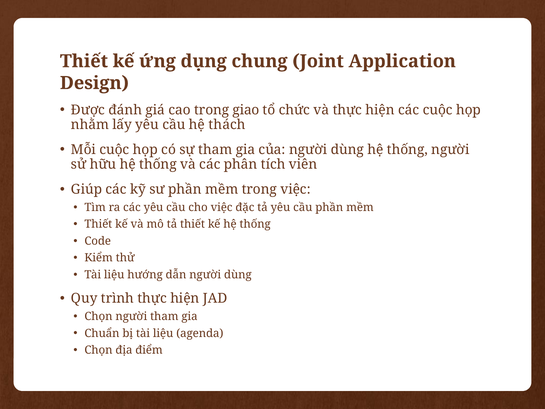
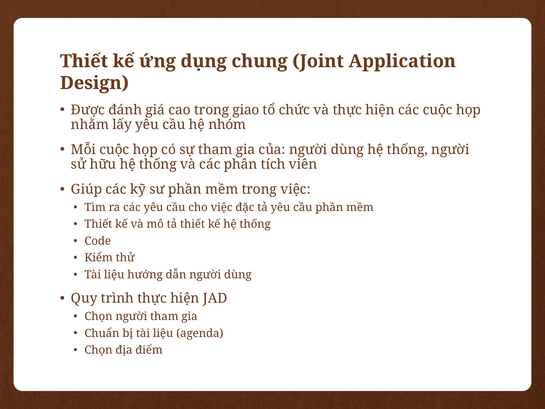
thách: thách -> nhóm (227, 125)
